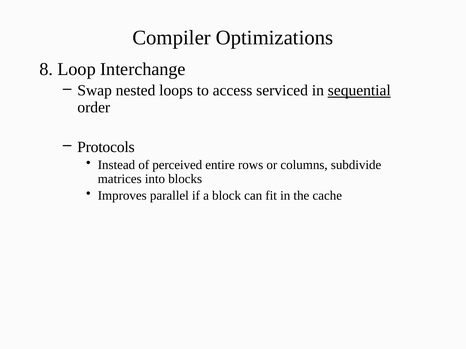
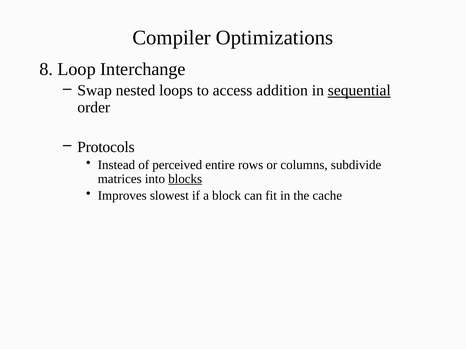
serviced: serviced -> addition (282, 91)
blocks underline: none -> present (185, 179)
parallel: parallel -> slowest (169, 196)
